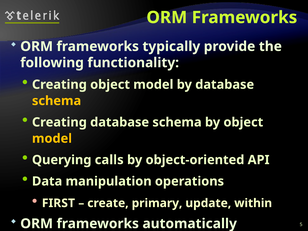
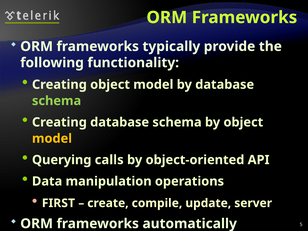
schema colour: yellow -> light green (57, 101)
primary: primary -> compile (157, 203)
within: within -> server (253, 203)
